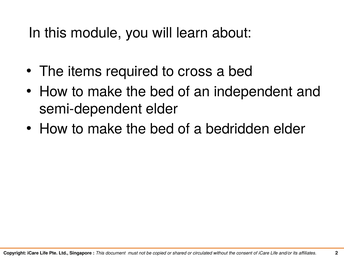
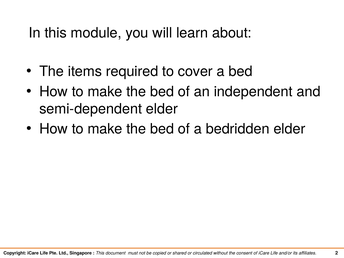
cross: cross -> cover (195, 72)
